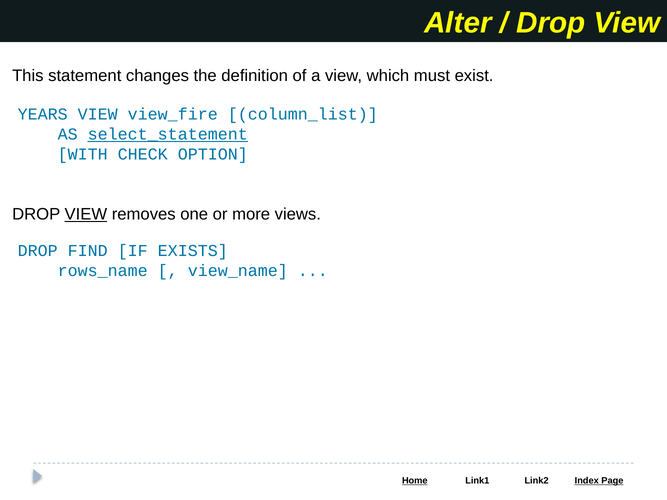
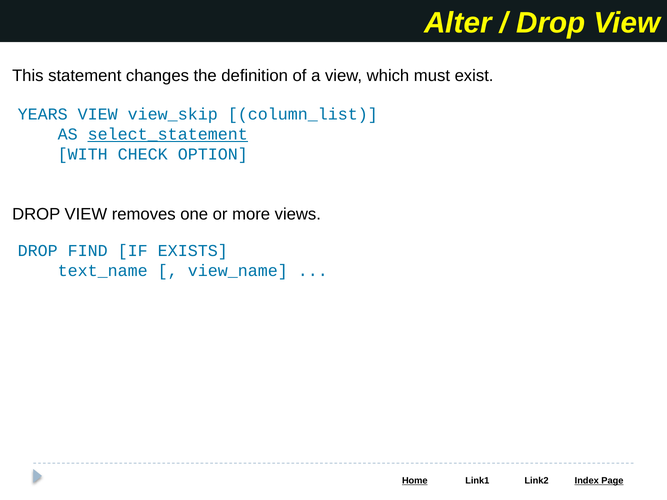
view_fire: view_fire -> view_skip (173, 114)
VIEW underline: present -> none (86, 215)
rows_name: rows_name -> text_name (103, 271)
